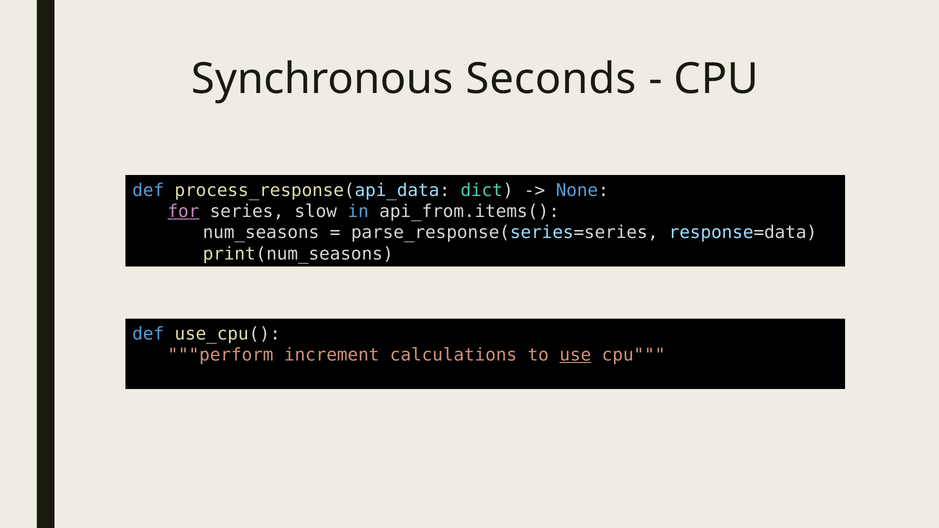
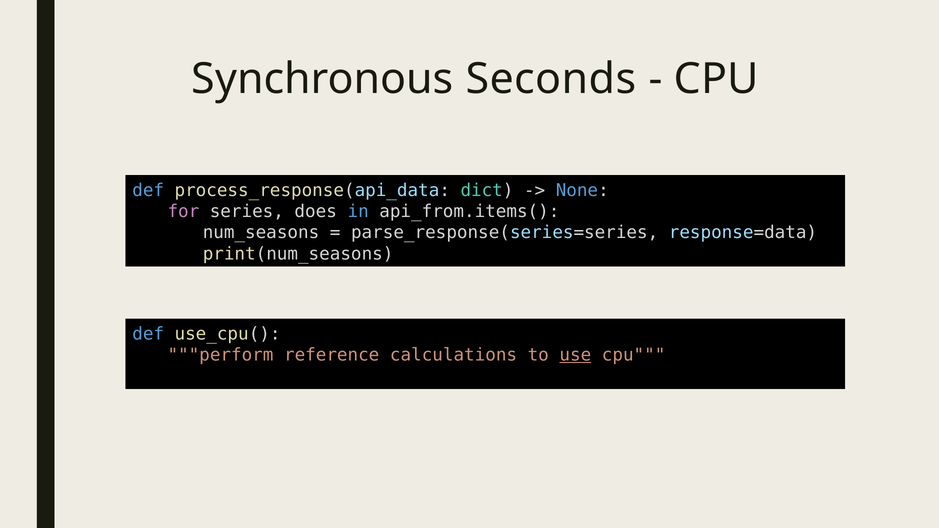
for underline: present -> none (183, 212)
slow: slow -> does (316, 212)
increment: increment -> reference (332, 355)
